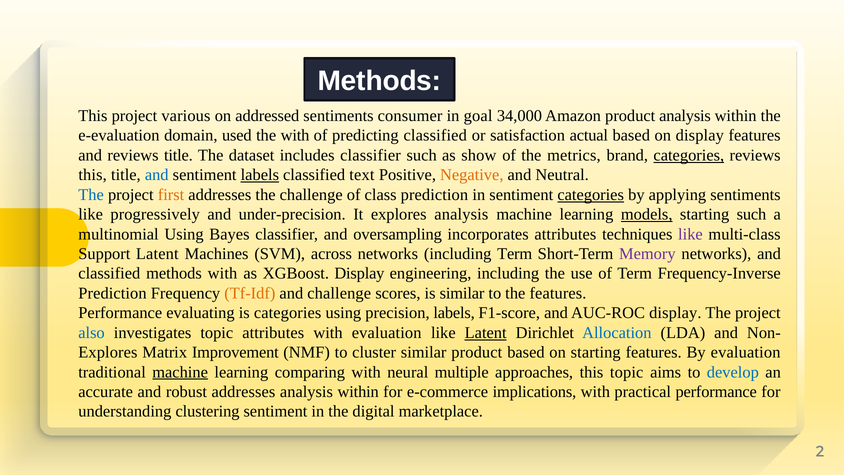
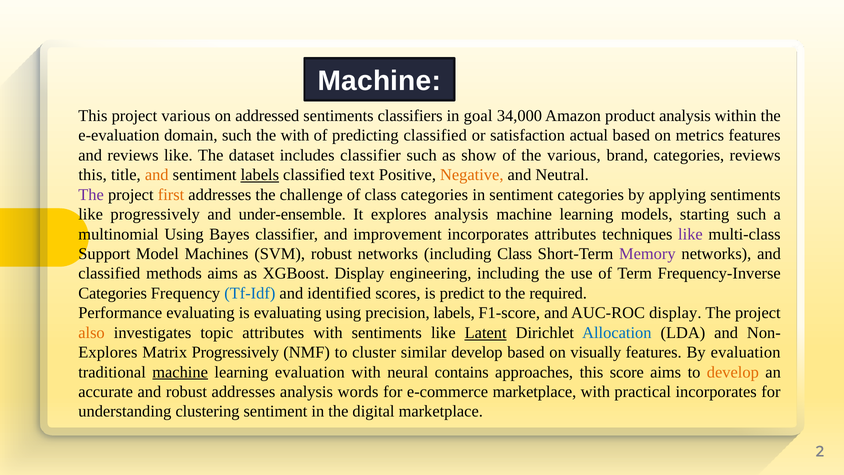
Methods: Methods -> Machine (379, 81)
consumer: consumer -> classifiers (410, 116)
domain used: used -> such (237, 136)
on display: display -> metrics (700, 136)
reviews title: title -> like (178, 155)
the metrics: metrics -> various (574, 155)
categories underline: present -> none (689, 155)
and colour: blue -> orange (157, 175)
The colour: blue -> purple (91, 195)
class prediction: prediction -> categories (434, 195)
categories underline: present -> none (591, 195)
under-precision: under-precision -> under-ensemble (292, 214)
models underline: present -> none (647, 214)
oversampling: oversampling -> improvement (398, 234)
Support Latent: Latent -> Model (157, 254)
SVM across: across -> robust (331, 254)
including Term: Term -> Class (515, 254)
methods with: with -> aims (223, 273)
Prediction: Prediction -> Categories (113, 293)
Tf-Idf colour: orange -> blue (250, 293)
and challenge: challenge -> identified (339, 293)
is similar: similar -> predict (462, 293)
the features: features -> required (558, 293)
is categories: categories -> evaluating (288, 313)
also colour: blue -> orange (92, 333)
with evaluation: evaluation -> sentiments (387, 333)
Matrix Improvement: Improvement -> Progressively (235, 352)
similar product: product -> develop (477, 352)
on starting: starting -> visually (596, 352)
learning comparing: comparing -> evaluation (310, 372)
multiple: multiple -> contains (462, 372)
this topic: topic -> score (627, 372)
develop colour: blue -> orange (733, 372)
within: within -> words (358, 392)
e-commerce implications: implications -> marketplace (534, 392)
practical performance: performance -> incorporates (716, 392)
